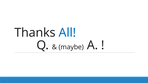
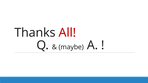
All colour: blue -> red (67, 33)
